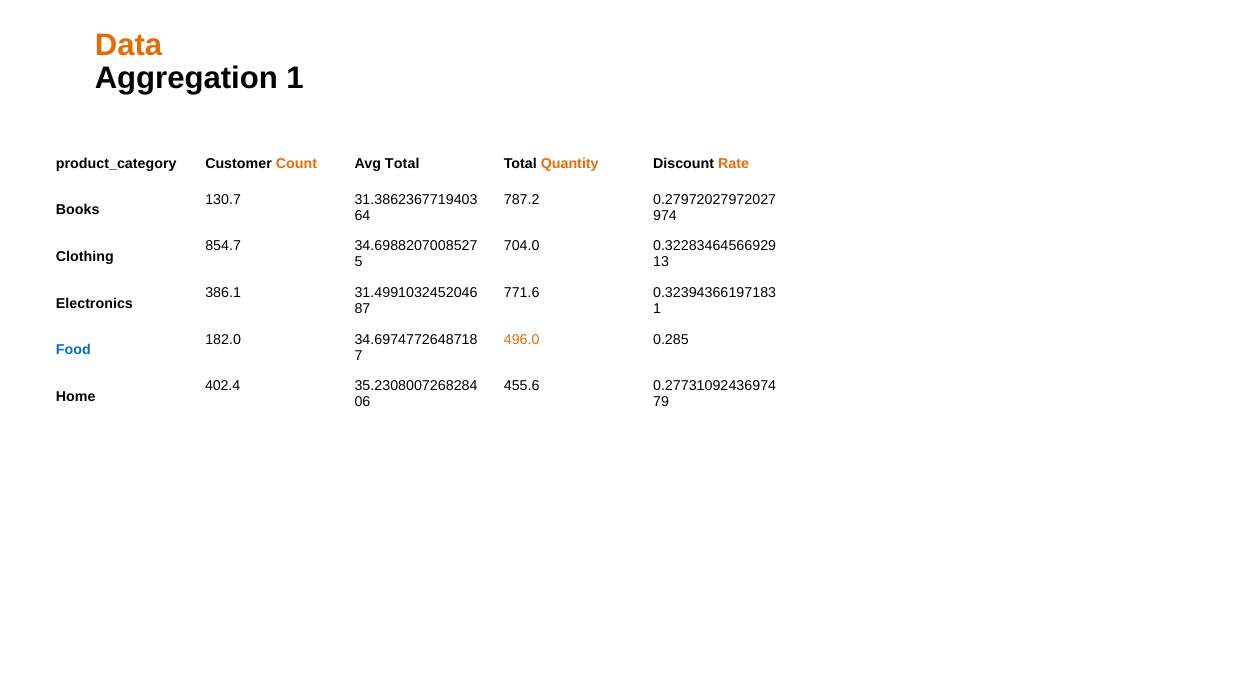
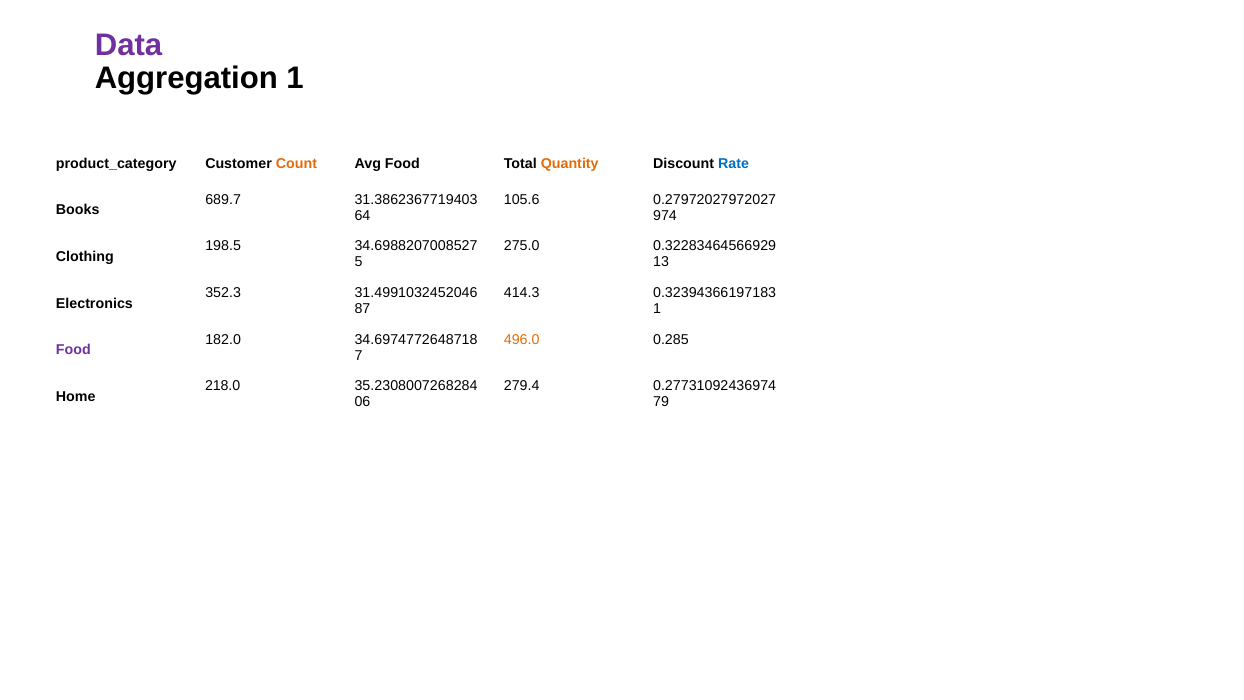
Data colour: orange -> purple (129, 45)
Avg Total: Total -> Food (402, 164)
Rate colour: orange -> blue (734, 164)
130.7: 130.7 -> 689.7 (223, 199)
787.2: 787.2 -> 105.6 (522, 199)
854.7: 854.7 -> 198.5 (223, 246)
704.0: 704.0 -> 275.0 (522, 246)
386.1: 386.1 -> 352.3 (223, 293)
771.6: 771.6 -> 414.3 (522, 293)
Food colour: blue -> purple (73, 350)
402.4: 402.4 -> 218.0 (223, 386)
455.6: 455.6 -> 279.4 (522, 386)
